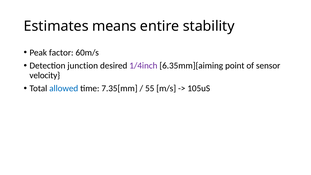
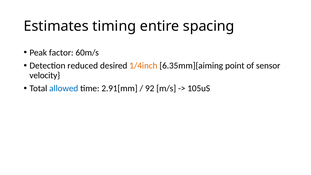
means: means -> timing (114, 26)
stability: stability -> spacing (209, 26)
junction: junction -> reduced (83, 66)
1/4inch colour: purple -> orange (143, 66)
7.35[mm: 7.35[mm -> 2.91[mm (120, 88)
55: 55 -> 92 (150, 88)
